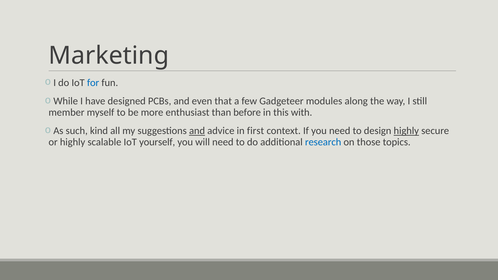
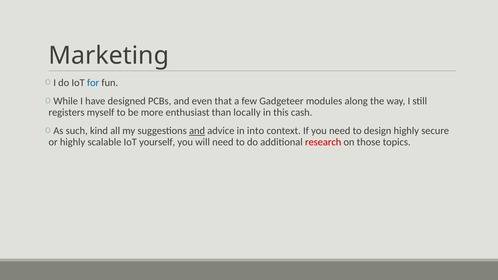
member: member -> registers (67, 112)
before: before -> locally (247, 112)
with: with -> cash (302, 112)
first: first -> into (256, 131)
highly underline: present -> none (406, 131)
research colour: blue -> red (323, 142)
